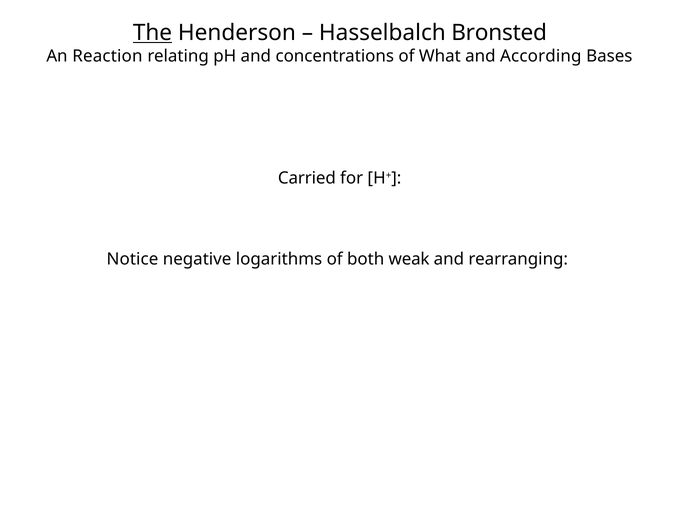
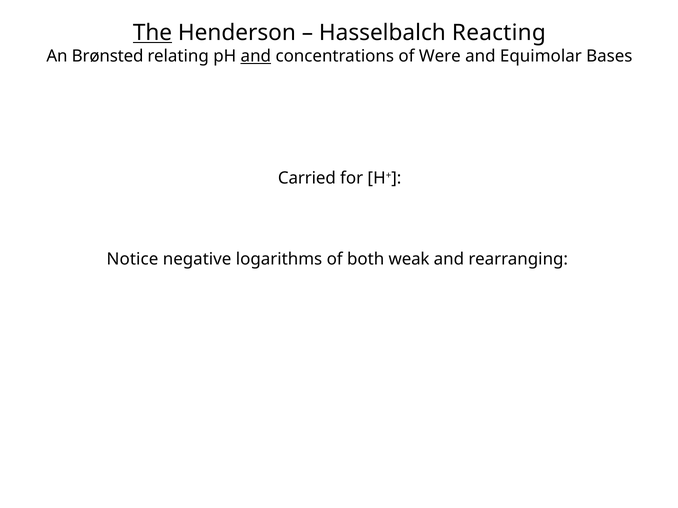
Bronsted: Bronsted -> Reacting (499, 33)
Reaction: Reaction -> Brønsted (108, 56)
and underline: none -> present (256, 56)
What: What -> Were (440, 56)
According: According -> Equimolar (541, 56)
